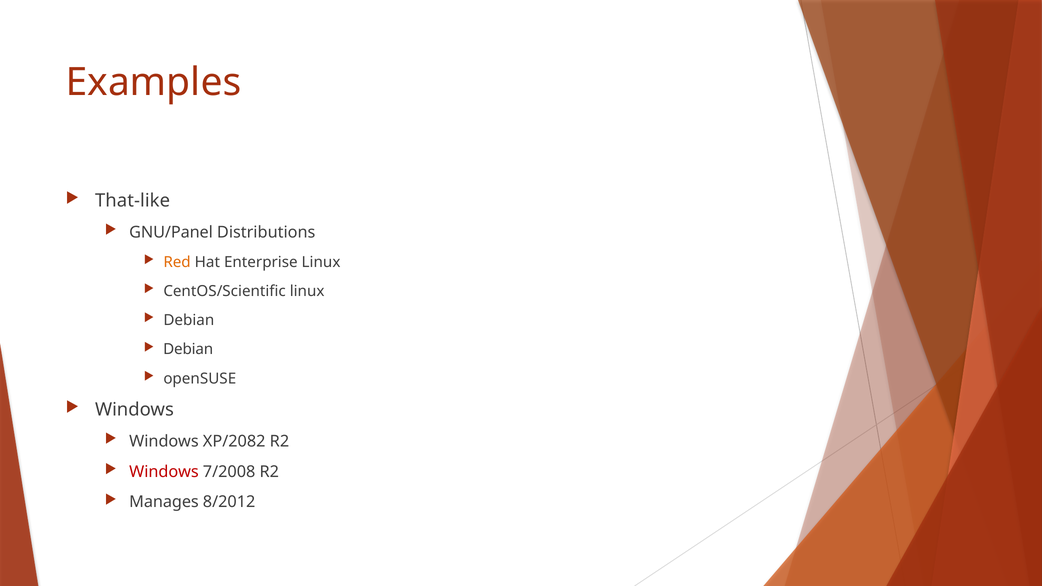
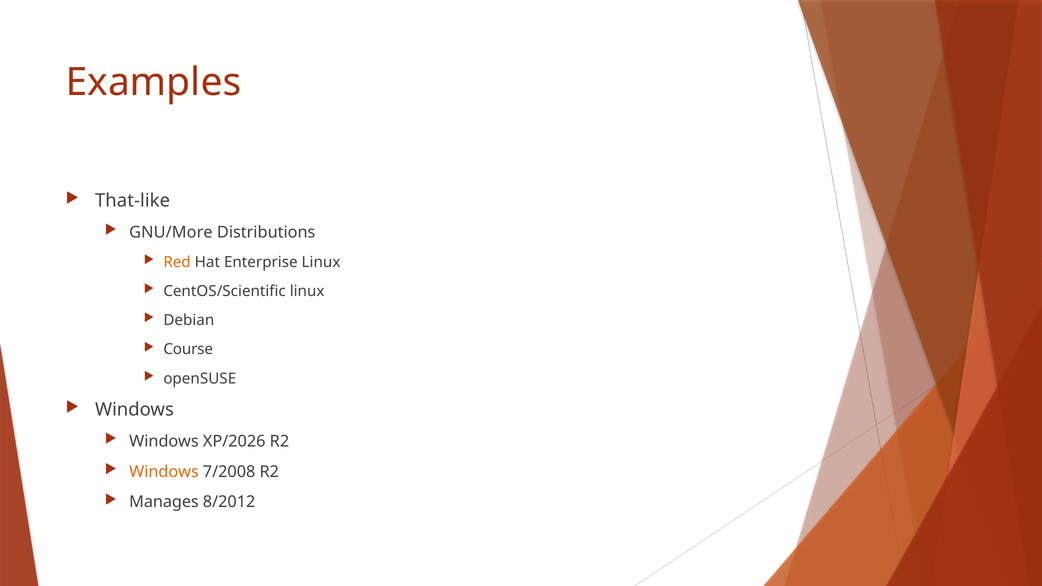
GNU/Panel: GNU/Panel -> GNU/More (171, 232)
Debian: Debian -> Course (188, 349)
XP/2082: XP/2082 -> XP/2026 (234, 441)
Windows colour: red -> orange (164, 472)
